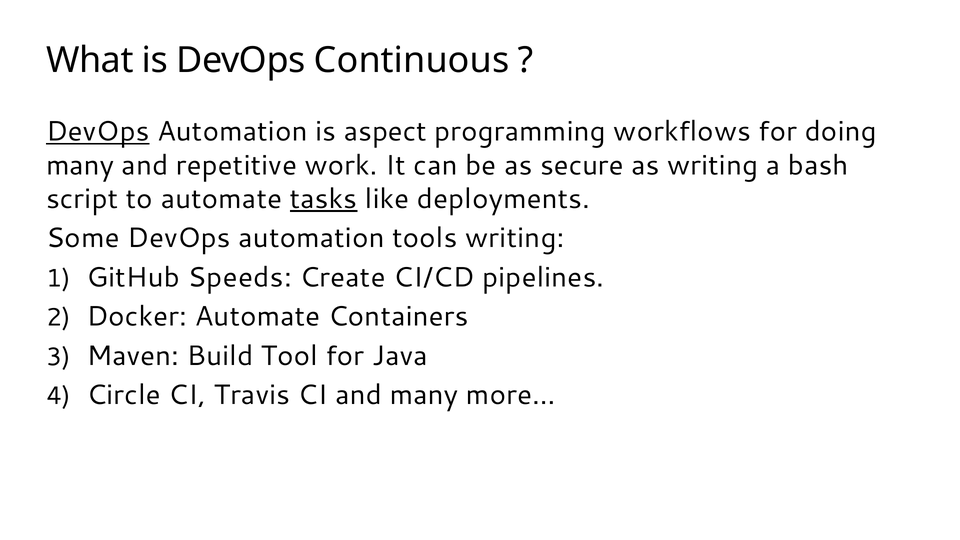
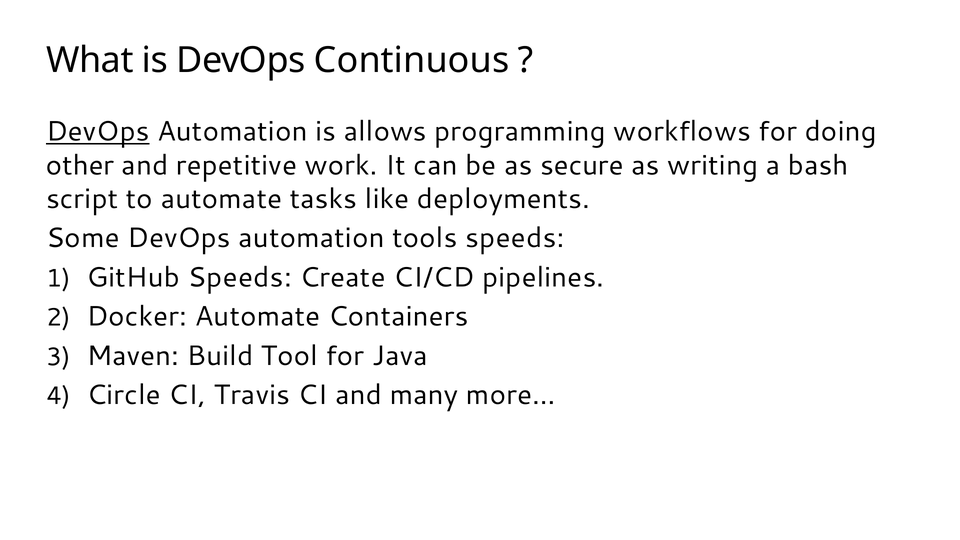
aspect: aspect -> allows (385, 132)
many: many -> other (80, 165)
tasks underline: present -> none (324, 199)
tools writing: writing -> speeds (515, 238)
